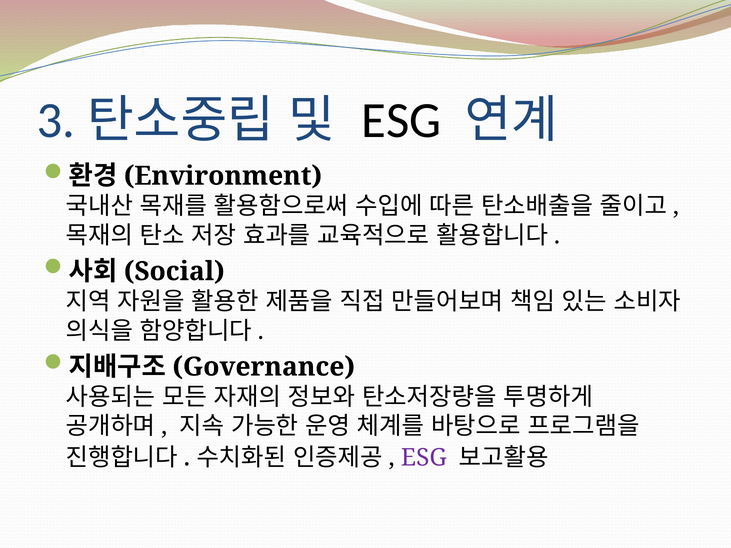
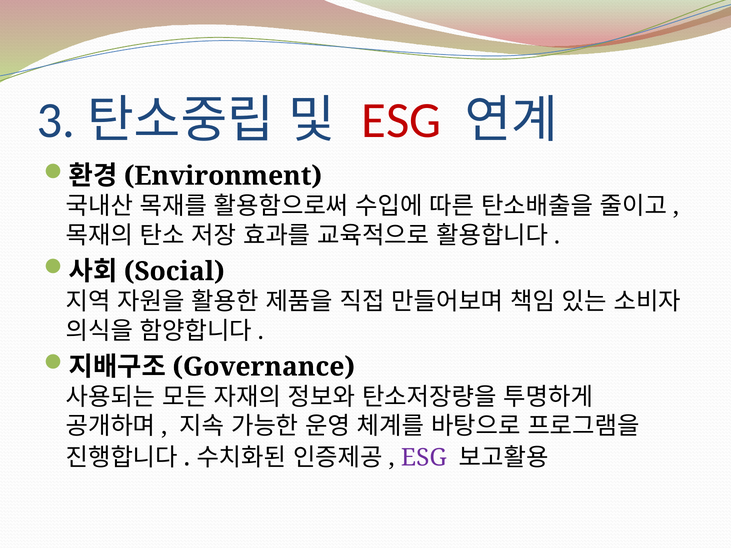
ESG colour: black -> red (401, 121)
